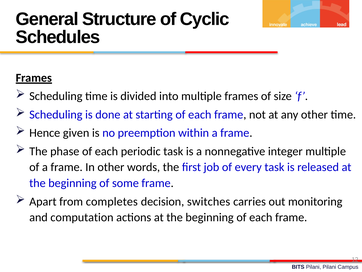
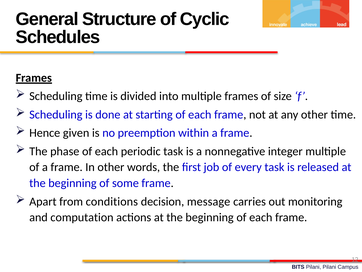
completes: completes -> conditions (112, 201)
switches: switches -> message (209, 201)
